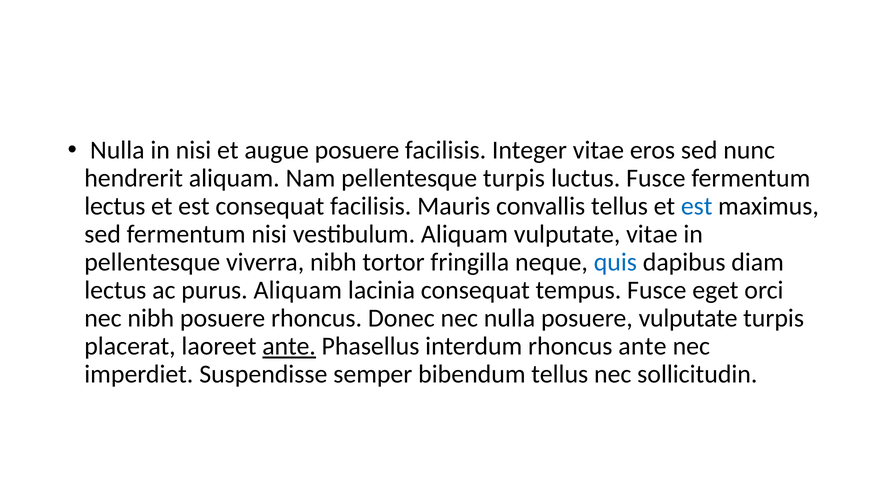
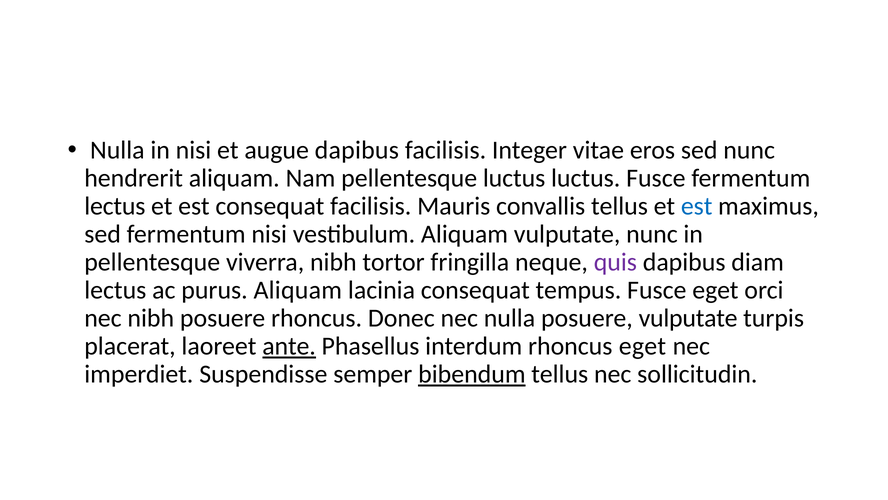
augue posuere: posuere -> dapibus (357, 150)
pellentesque turpis: turpis -> luctus (514, 178)
vulputate vitae: vitae -> nunc (652, 234)
quis colour: blue -> purple (615, 262)
rhoncus ante: ante -> eget (642, 346)
bibendum underline: none -> present (472, 374)
